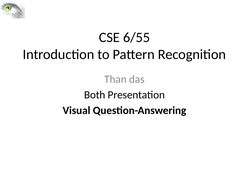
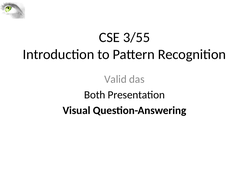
6/55: 6/55 -> 3/55 (137, 37)
Than: Than -> Valid (116, 79)
